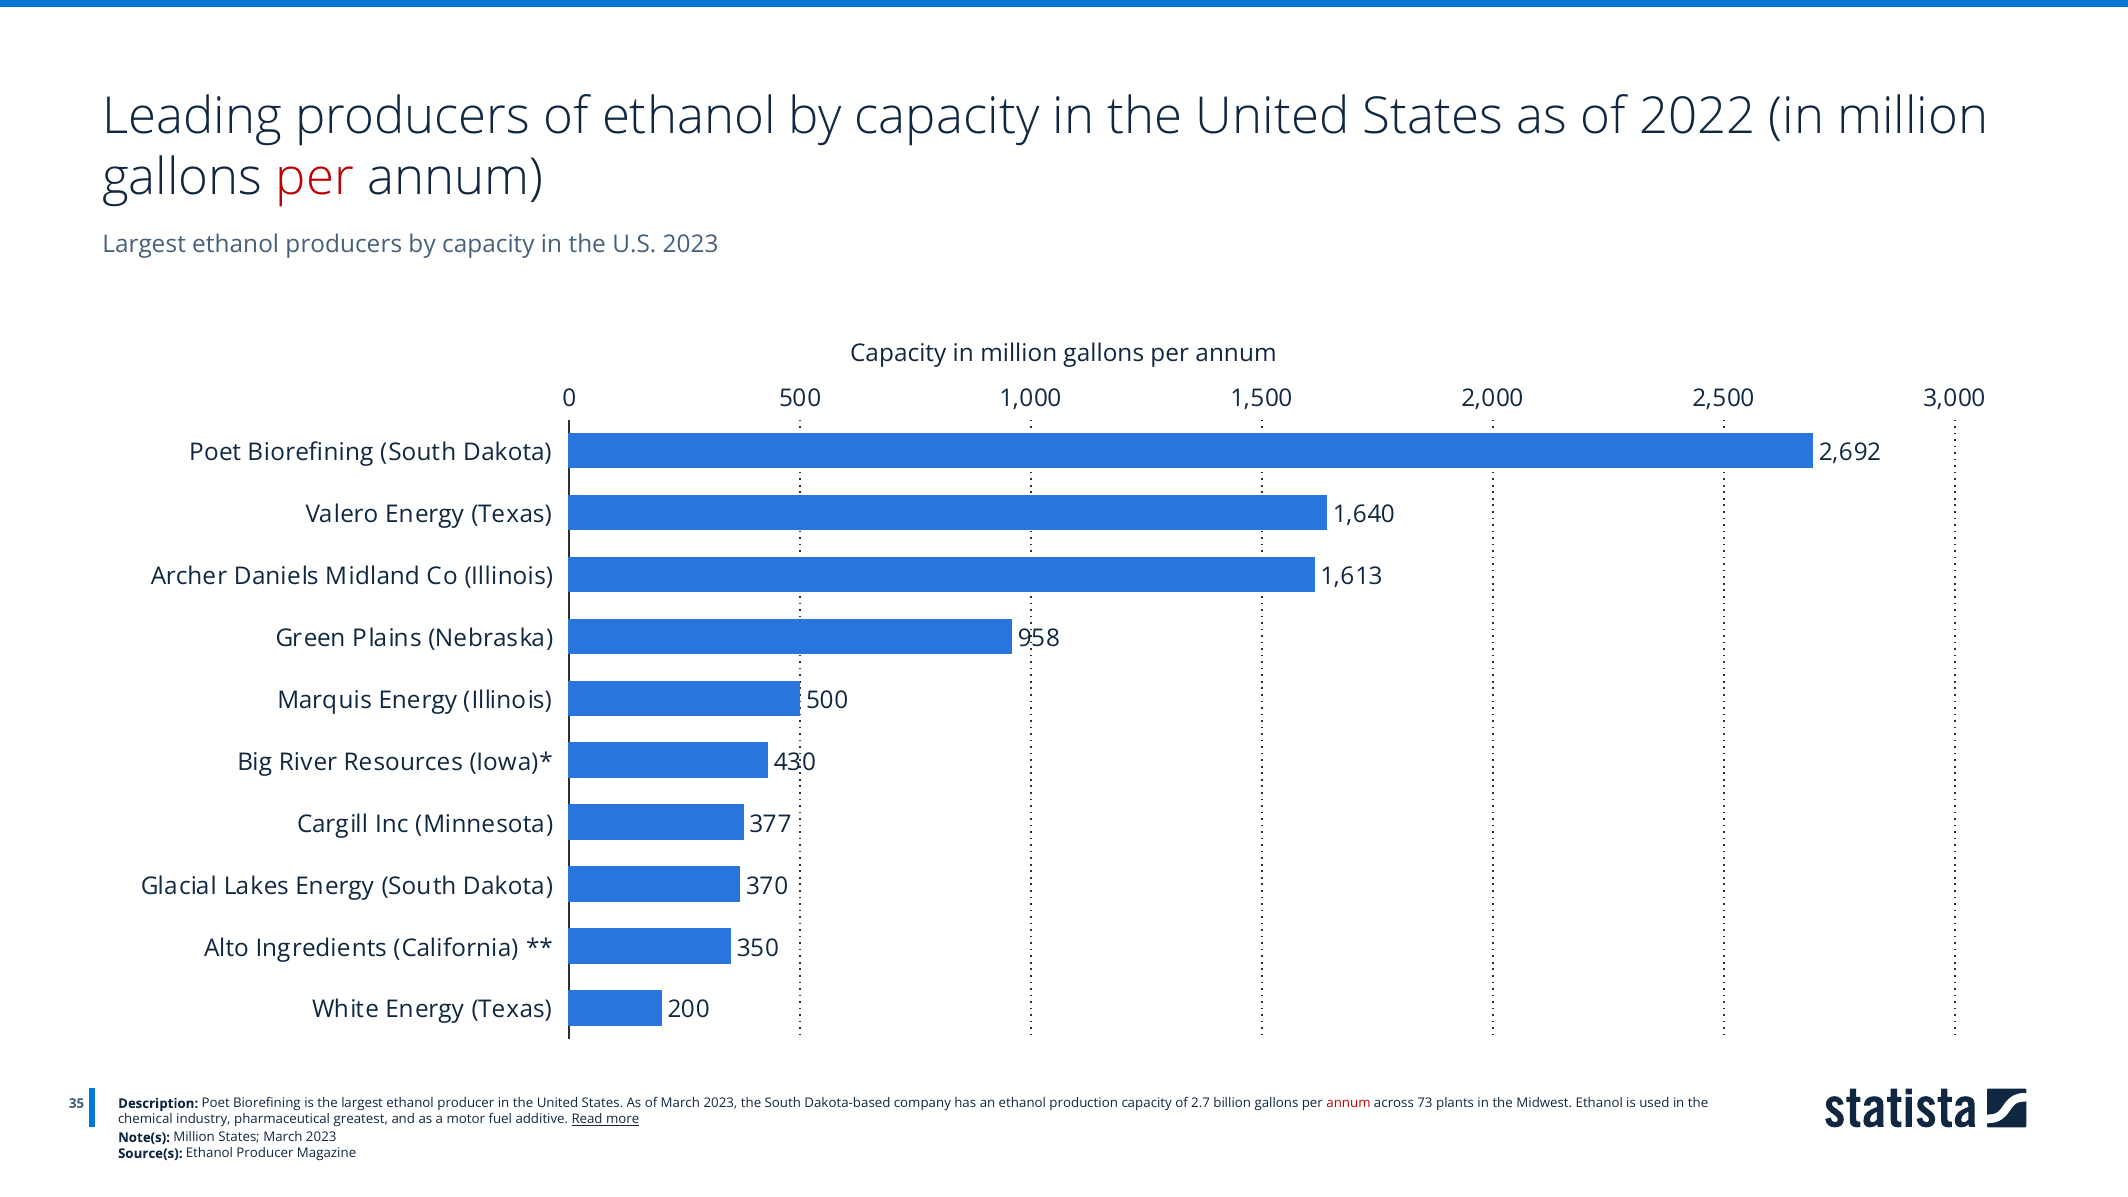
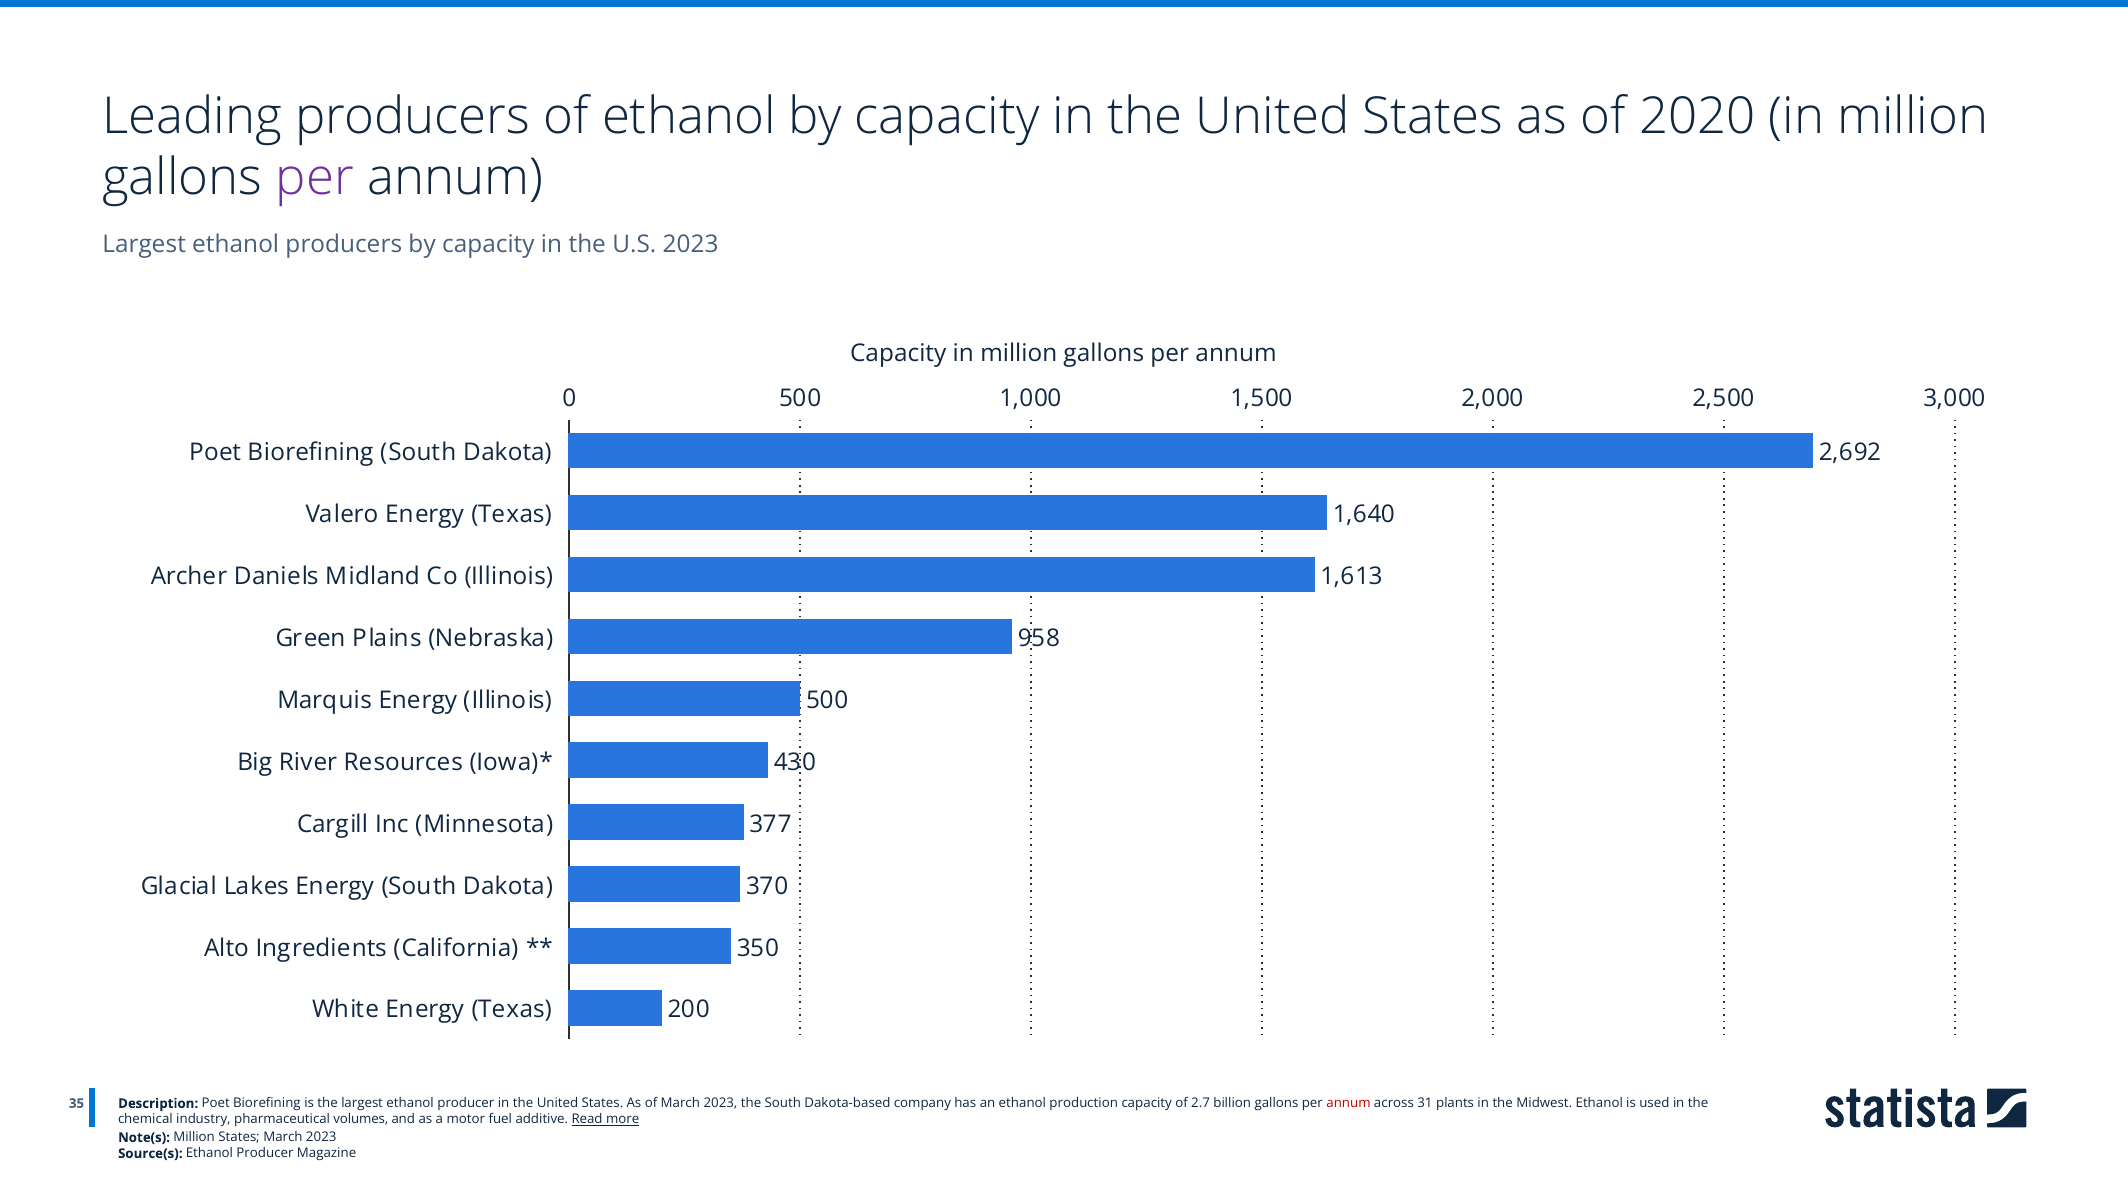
2022: 2022 -> 2020 (1697, 116)
per colour: red -> purple (315, 177)
73: 73 -> 31 (1425, 1103)
greatest: greatest -> volumes (361, 1119)
